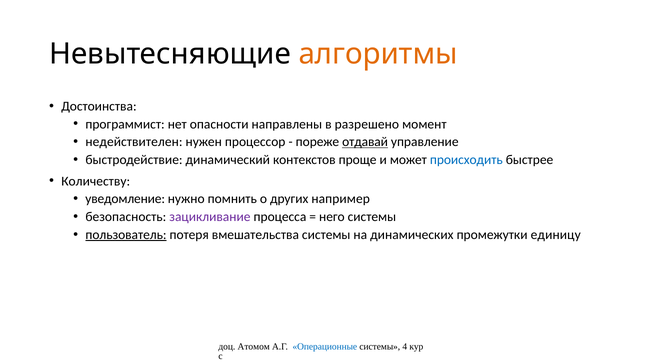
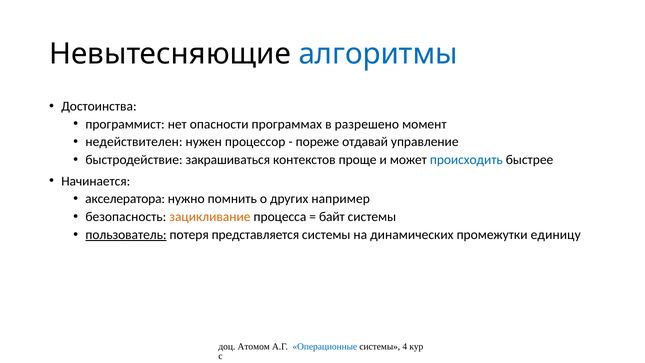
алгоритмы colour: orange -> blue (378, 54)
направлены: направлены -> программах (287, 124)
отдавай underline: present -> none (365, 142)
динамический: динамический -> закрашиваться (228, 160)
Количеству: Количеству -> Начинается (96, 181)
уведомление: уведомление -> акселератора (125, 199)
зацикливание colour: purple -> orange (210, 217)
него: него -> байт (332, 217)
вмешательства: вмешательства -> представляется (255, 235)
